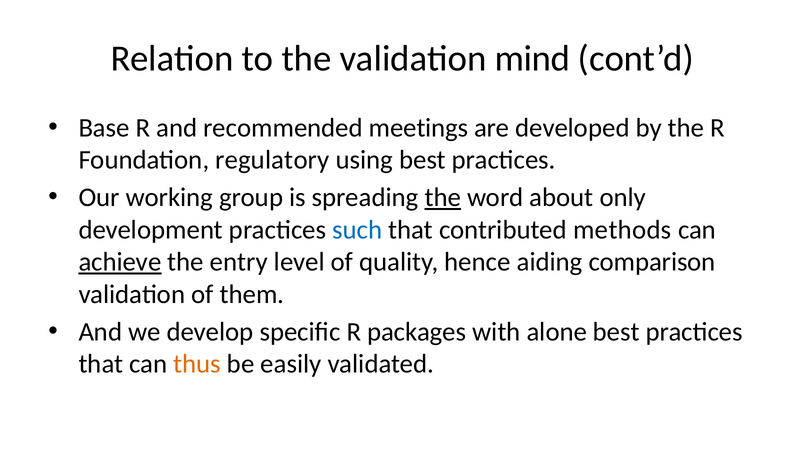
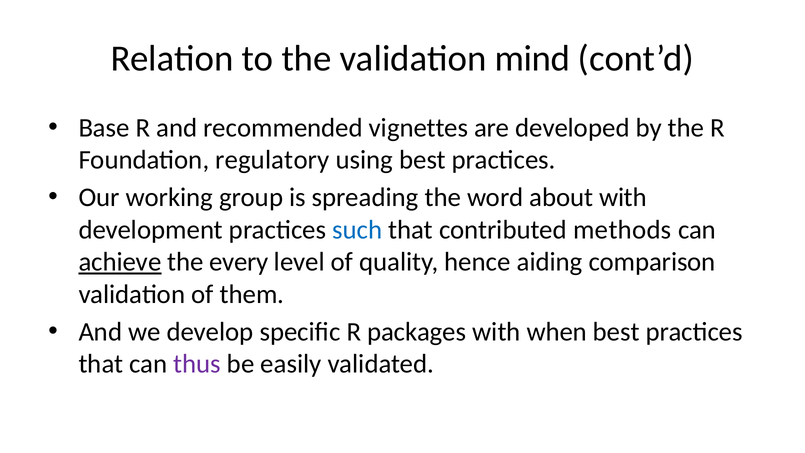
meetings: meetings -> vignettes (419, 128)
the underline: present -> none (443, 197)
about only: only -> with (623, 197)
entry: entry -> every (239, 262)
alone: alone -> when (557, 332)
thus colour: orange -> purple (197, 364)
